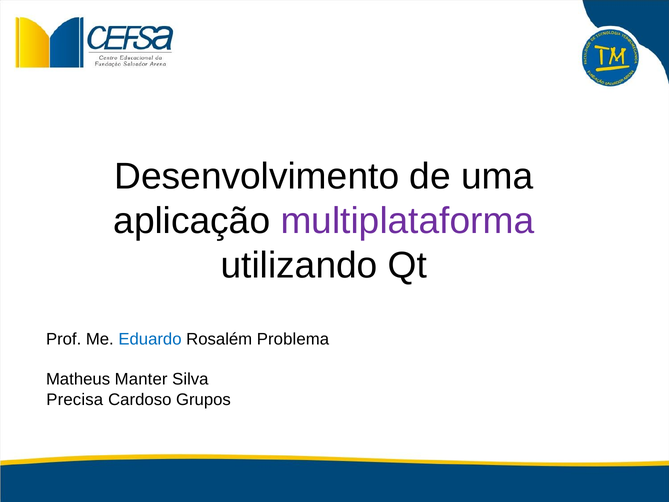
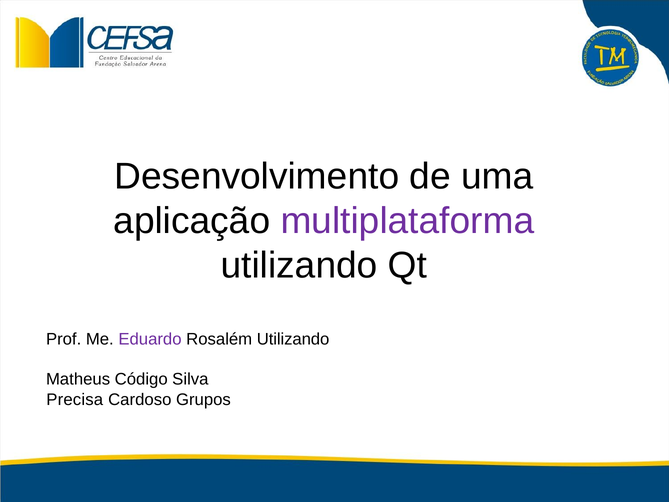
Eduardo colour: blue -> purple (150, 339)
Rosalém Problema: Problema -> Utilizando (293, 339)
Manter: Manter -> Código (141, 379)
